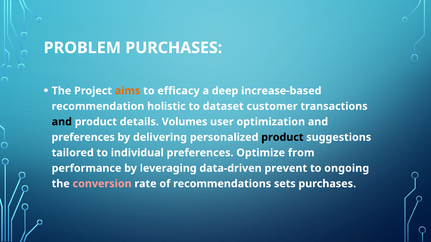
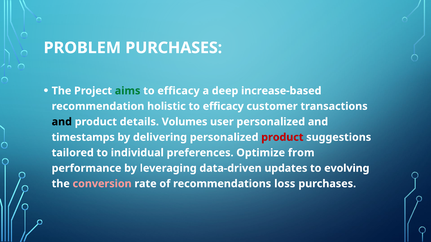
aims colour: orange -> green (128, 91)
dataset: dataset -> efficacy (223, 106)
user optimization: optimization -> personalized (271, 122)
preferences: preferences -> timestamps (83, 137)
product colour: black -> red (282, 137)
prevent: prevent -> updates (286, 169)
ongoing: ongoing -> evolving (347, 169)
sets: sets -> loss (285, 184)
